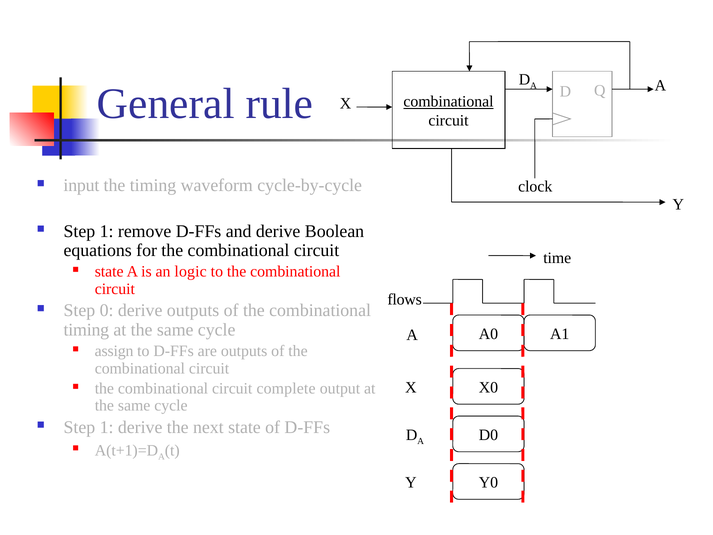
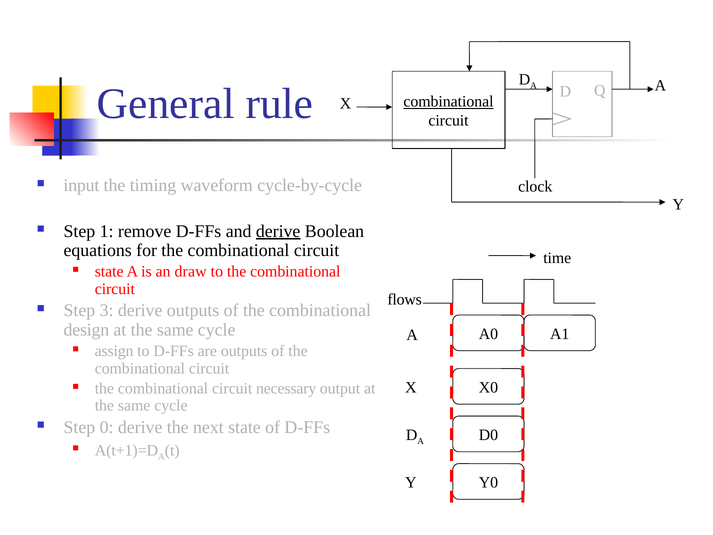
derive underline: none -> present (278, 231)
logic: logic -> draw (191, 272)
0: 0 -> 3 (107, 310)
timing: timing -> design (86, 330)
complete: complete -> necessary (286, 388)
1: 1 -> 0 (107, 427)
